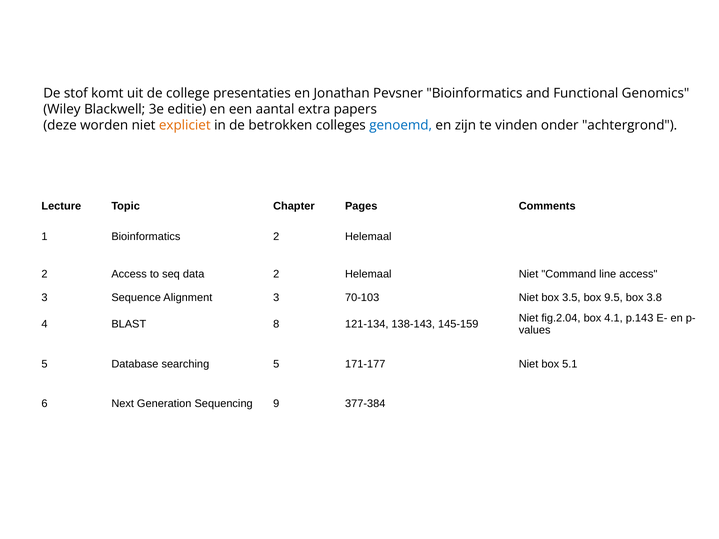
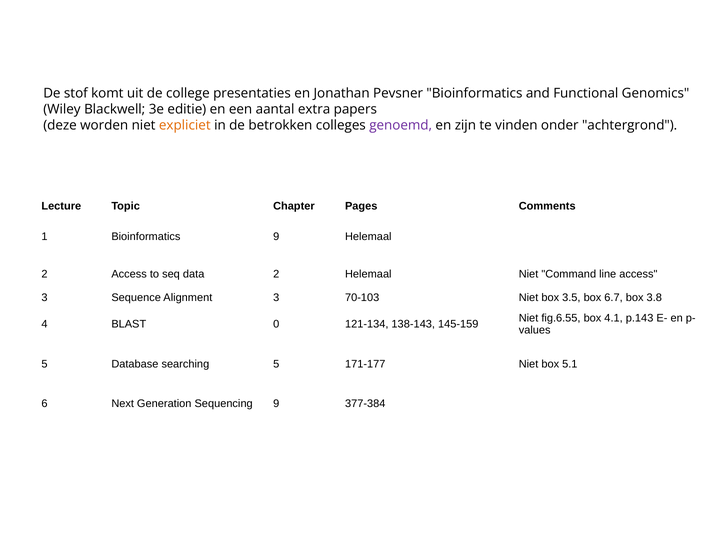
genoemd colour: blue -> purple (401, 125)
Bioinformatics 2: 2 -> 9 (276, 237)
9.5: 9.5 -> 6.7 (614, 298)
fig.2.04: fig.2.04 -> fig.6.55 (561, 318)
8: 8 -> 0 (276, 324)
